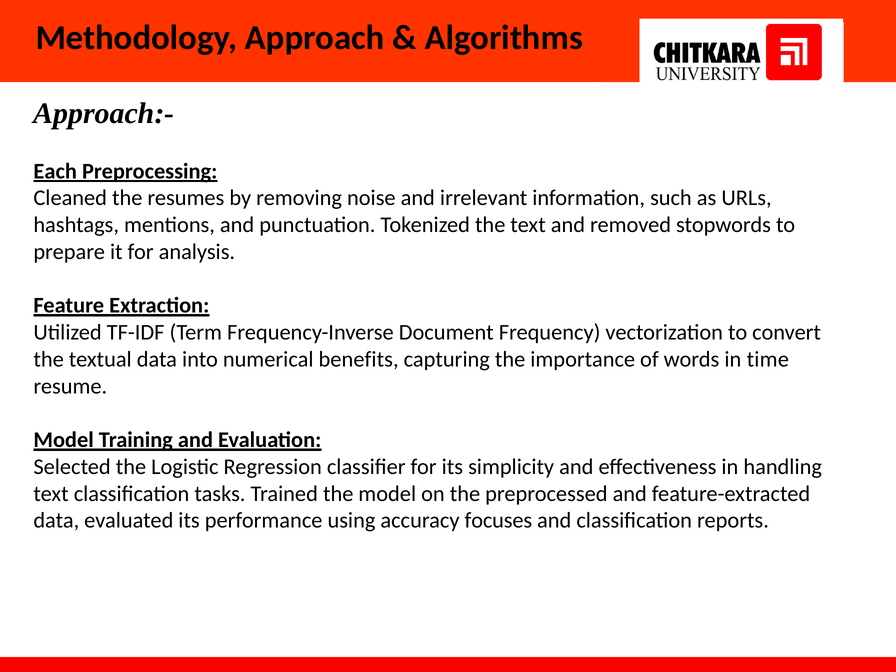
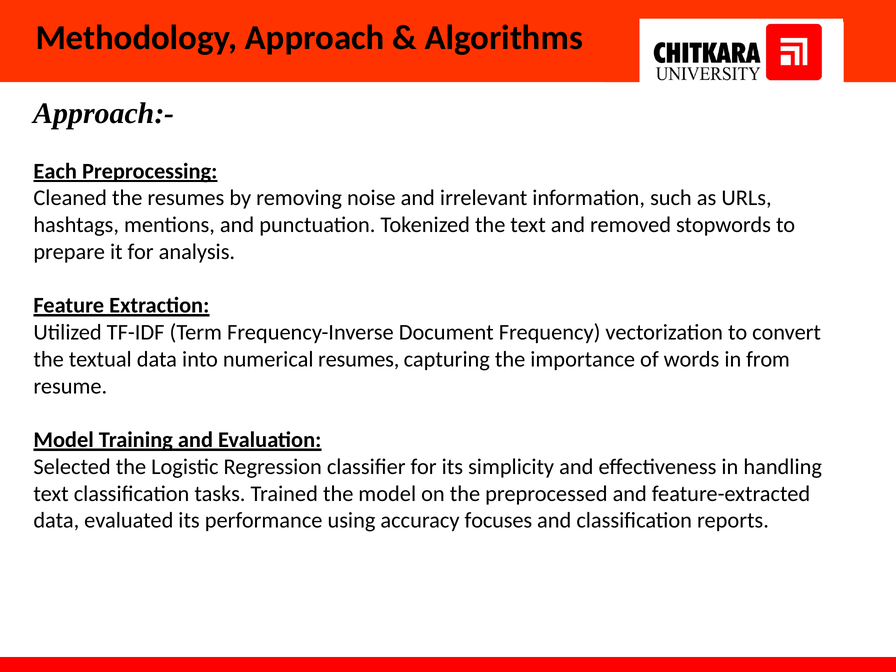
numerical benefits: benefits -> resumes (359, 359)
time: time -> from (768, 359)
